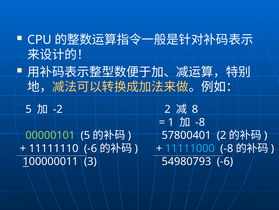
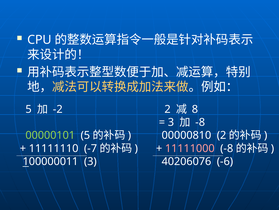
1: 1 -> 3 (171, 122)
57800401: 57800401 -> 00000810 (186, 135)
11111110 -6: -6 -> -7 (91, 148)
11111000 colour: light blue -> pink (190, 148)
54980793: 54980793 -> 40206076 (186, 161)
